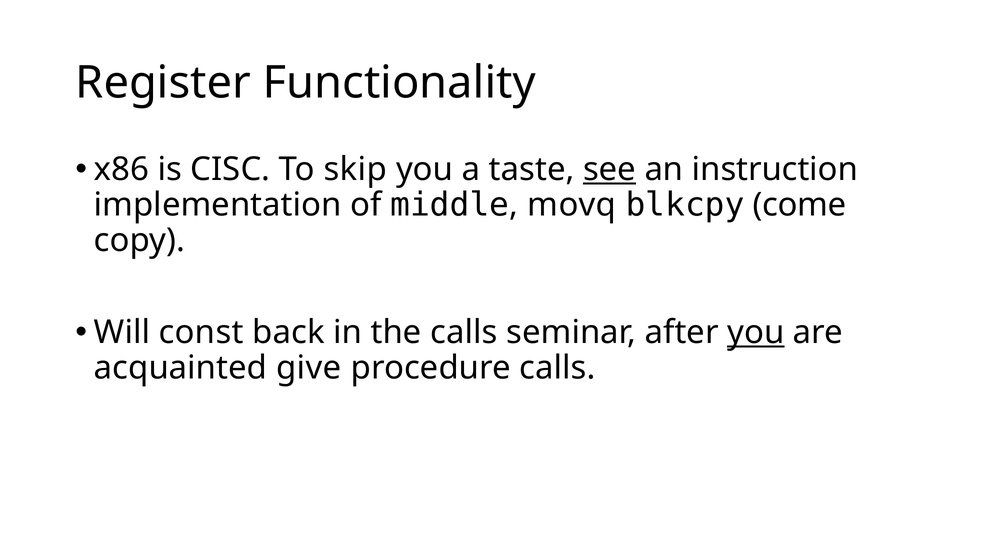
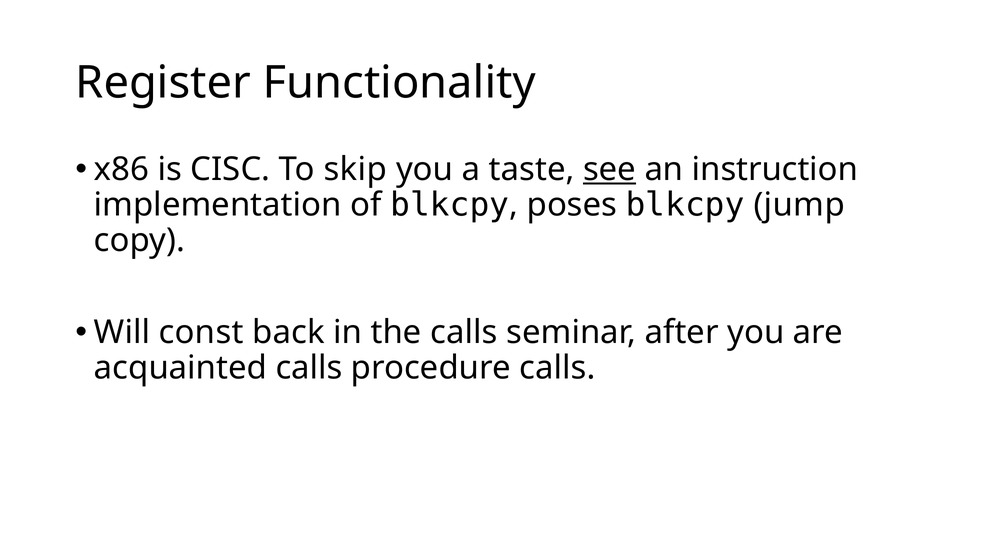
of middle: middle -> blkcpy (450, 205)
movq: movq -> poses (572, 205)
come: come -> jump (799, 205)
you underline: present -> none (756, 333)
acquainted give: give -> calls (309, 368)
